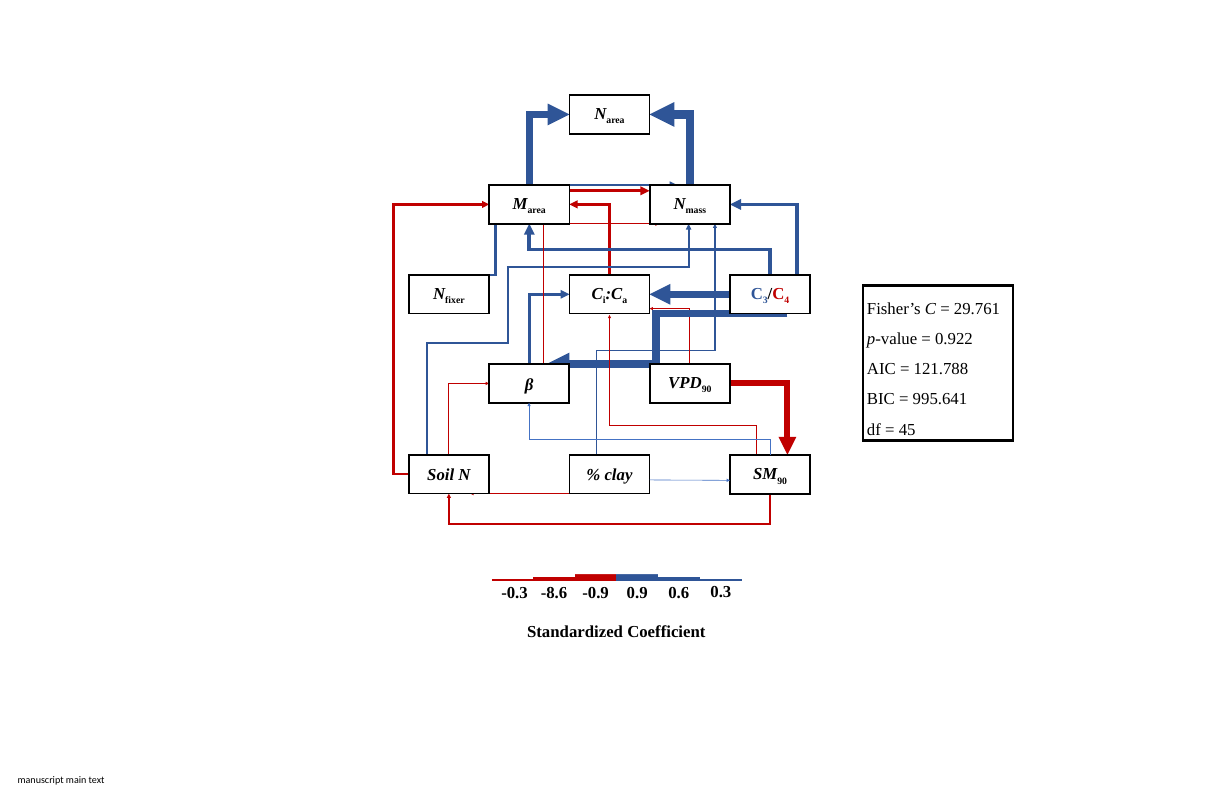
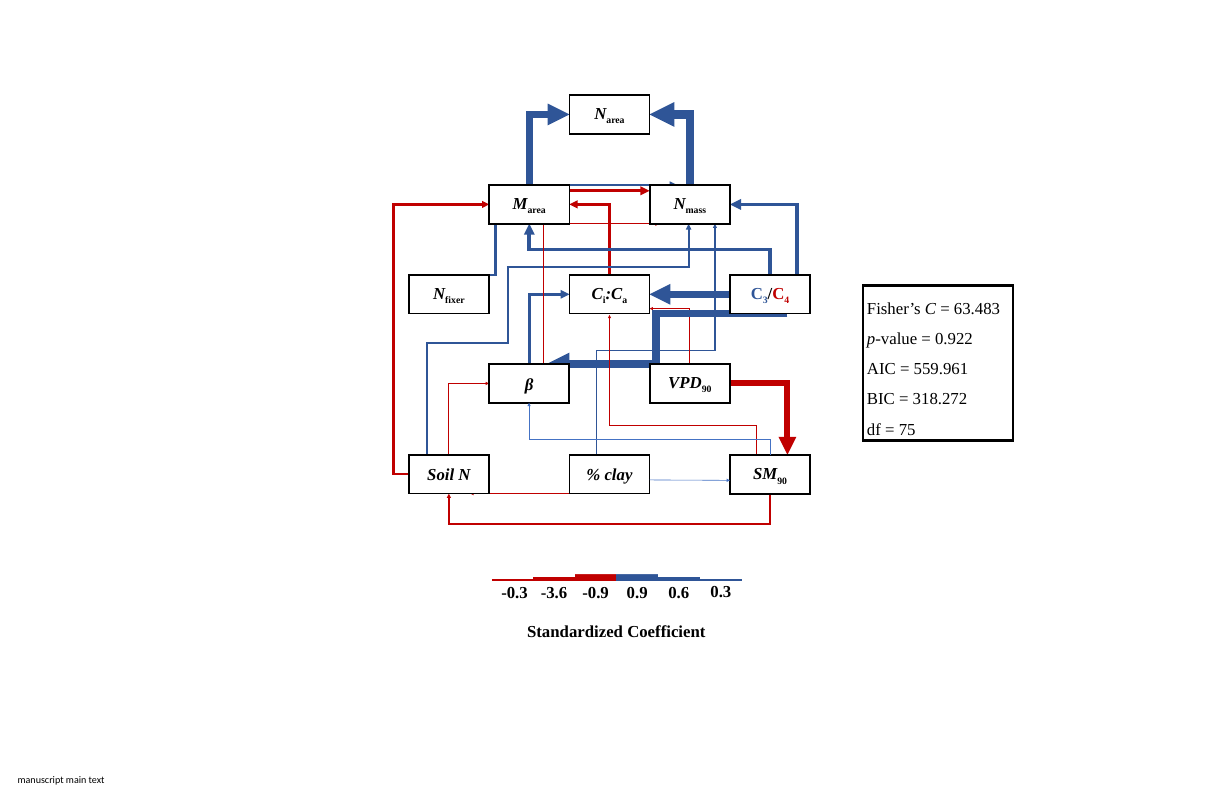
29.761: 29.761 -> 63.483 (977, 309)
121.788: 121.788 -> 559.961 (941, 369)
995.641: 995.641 -> 318.272 (940, 399)
45: 45 -> 75 (907, 430)
-8.6: -8.6 -> -3.6 (554, 593)
